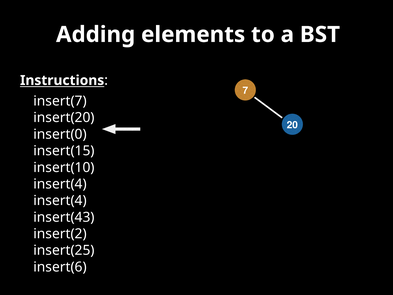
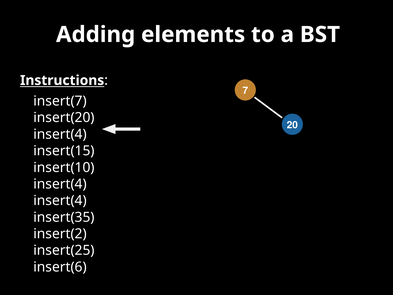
insert(0: insert(0 -> insert(4 (60, 134)
insert(43: insert(43 -> insert(35 (64, 217)
